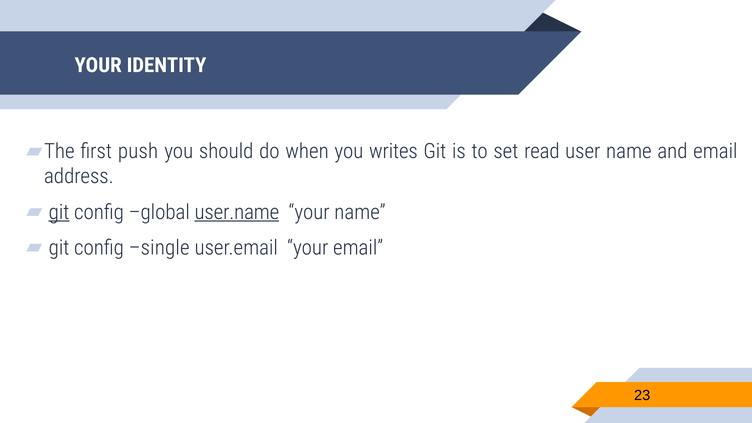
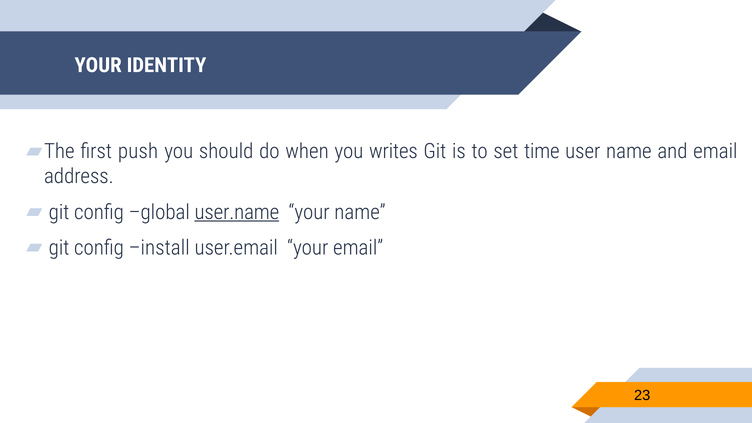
read: read -> time (542, 152)
git underline: present -> none (59, 212)
single: single -> install (159, 248)
